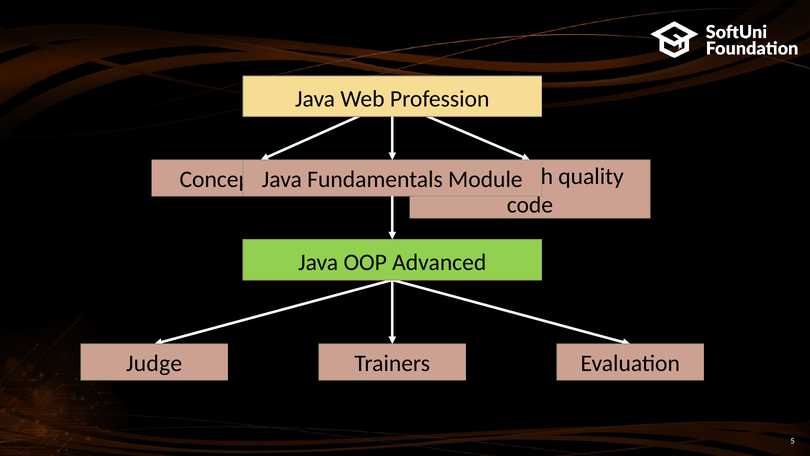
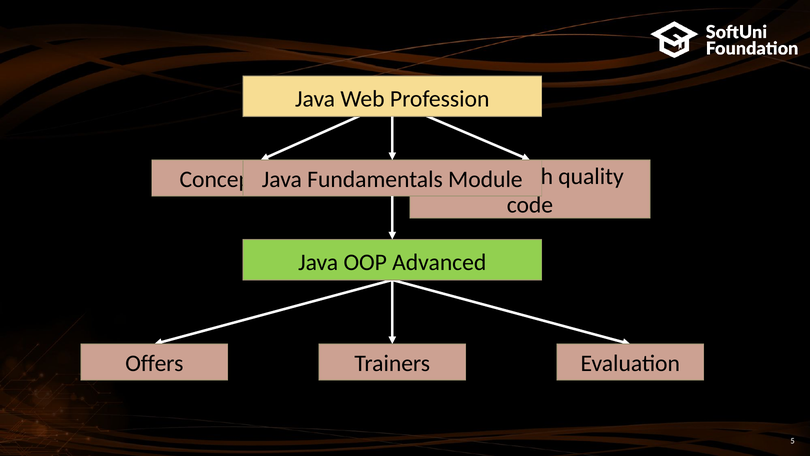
Judge: Judge -> Offers (154, 363)
